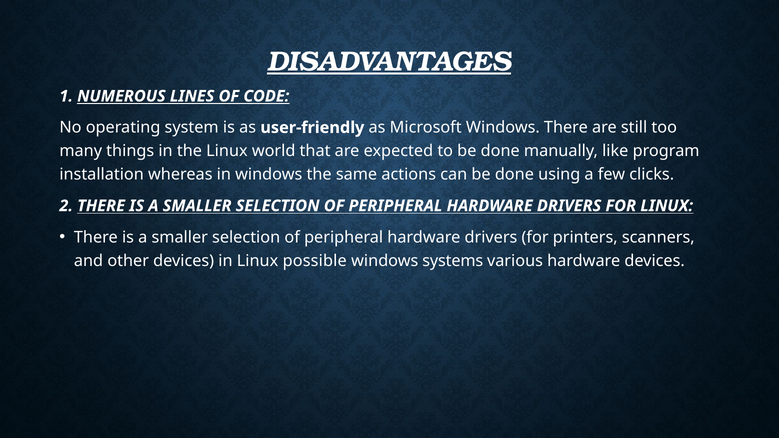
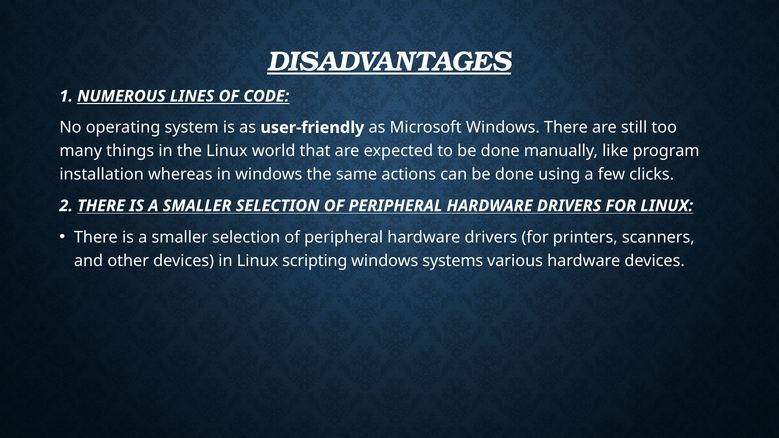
possible: possible -> scripting (315, 261)
